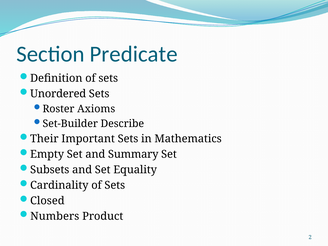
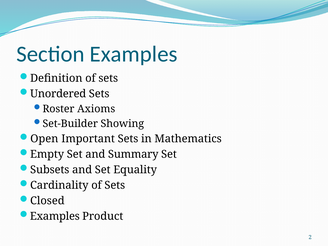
Section Predicate: Predicate -> Examples (134, 54)
Describe: Describe -> Showing (122, 124)
Their: Their -> Open (44, 139)
Numbers: Numbers -> Examples (55, 216)
